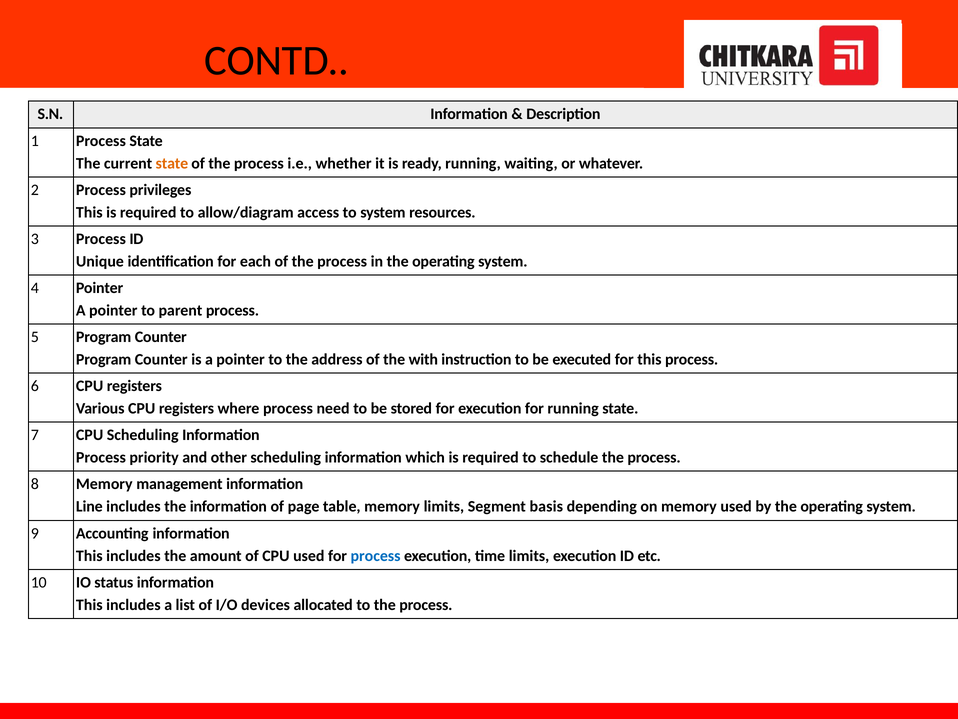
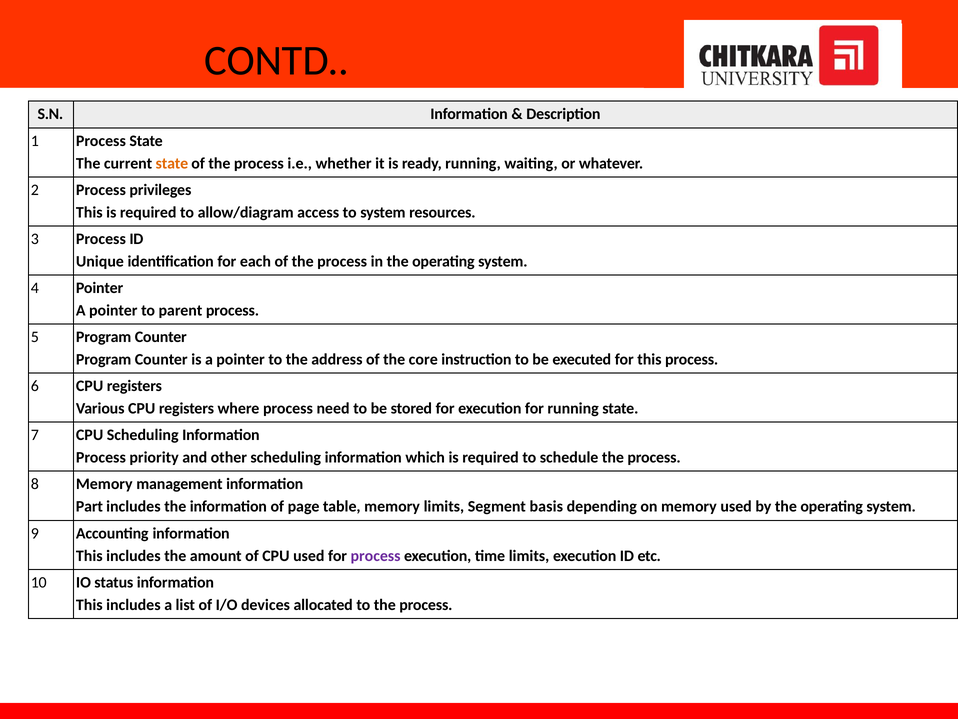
with: with -> core (423, 359)
Line: Line -> Part (89, 506)
process colour: blue -> purple (376, 556)
